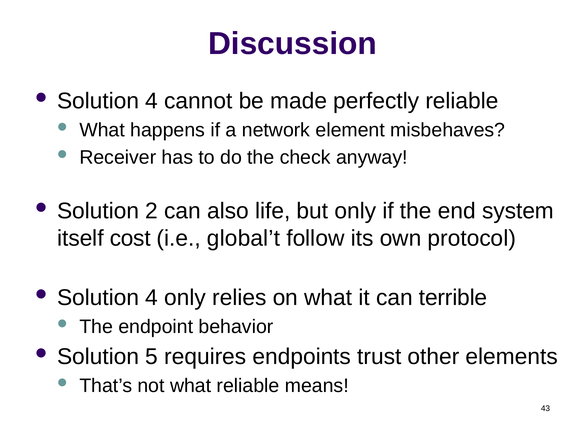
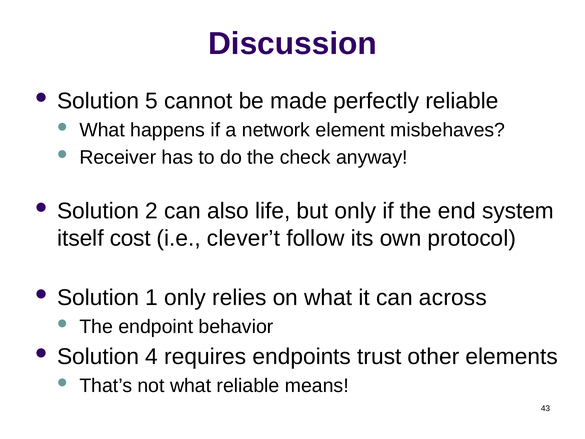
4: 4 -> 5 (152, 101)
global’t: global’t -> clever’t (243, 238)
4: 4 -> 1 (152, 297)
terrible: terrible -> across (453, 297)
5: 5 -> 4 (152, 357)
